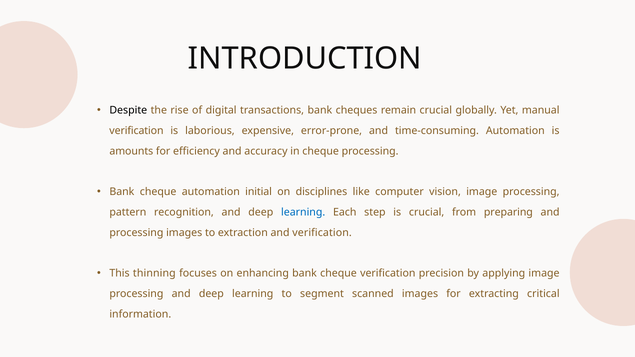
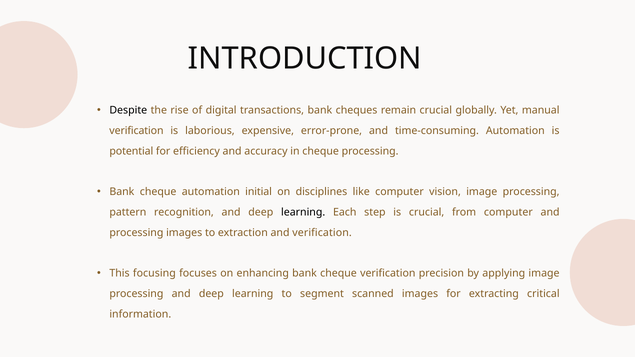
amounts: amounts -> potential (131, 151)
learning colour: blue -> black (303, 212)
from preparing: preparing -> computer (508, 212)
thinning: thinning -> focusing (154, 273)
